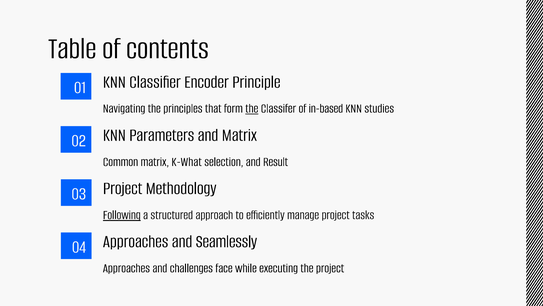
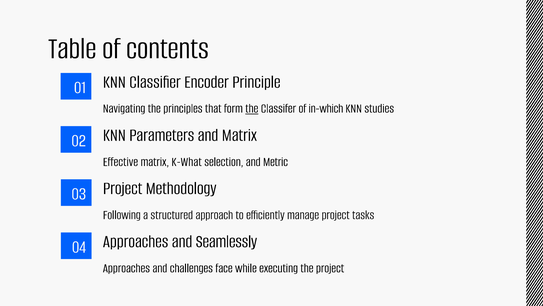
in-based: in-based -> in-which (326, 108)
Common: Common -> Effective (120, 161)
Result: Result -> Metric (275, 161)
Following underline: present -> none (122, 214)
